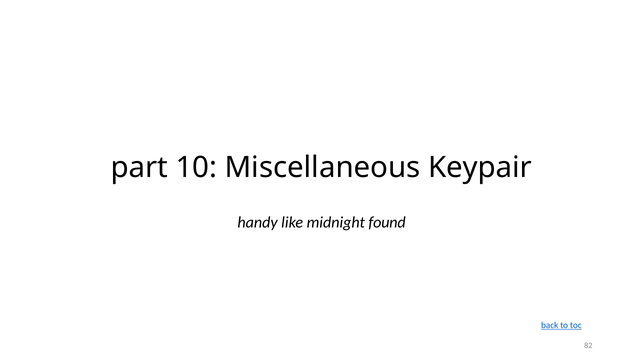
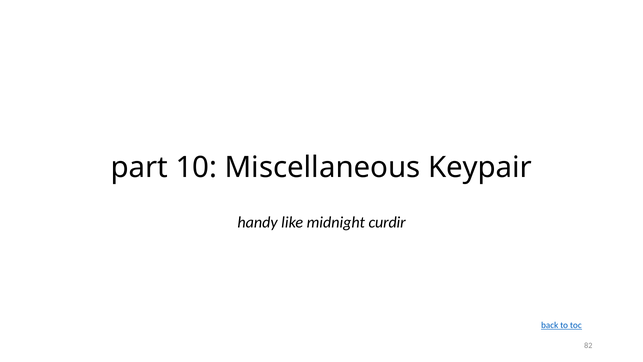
found: found -> curdir (387, 222)
